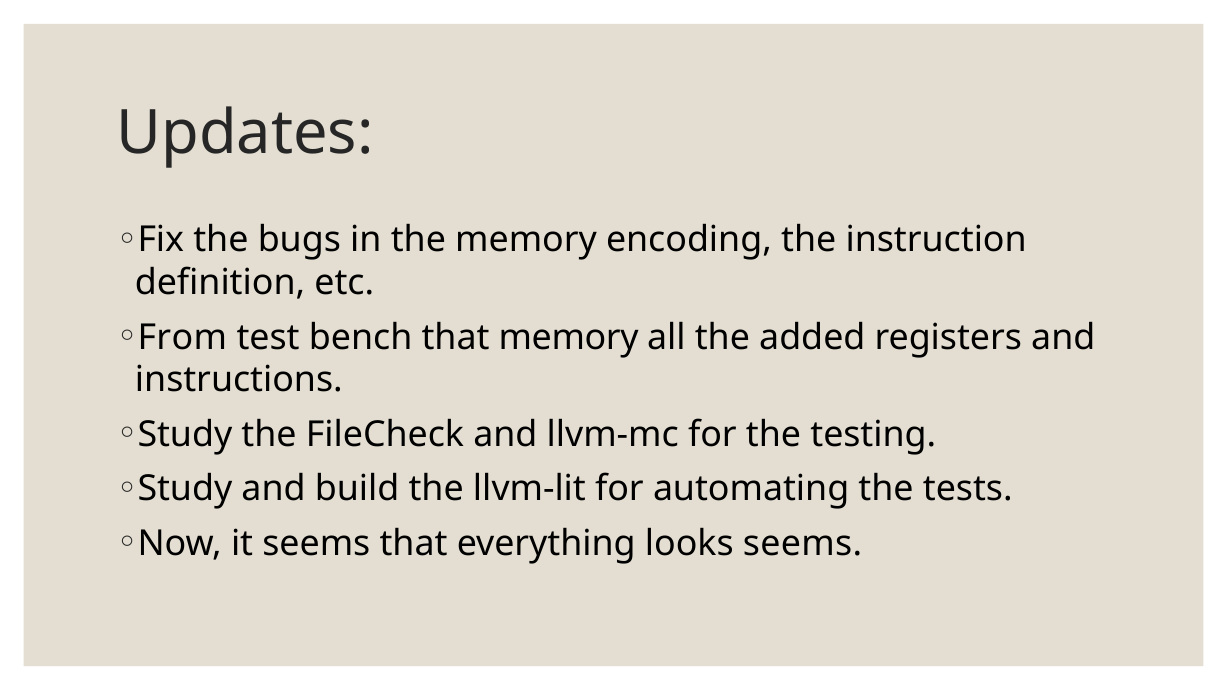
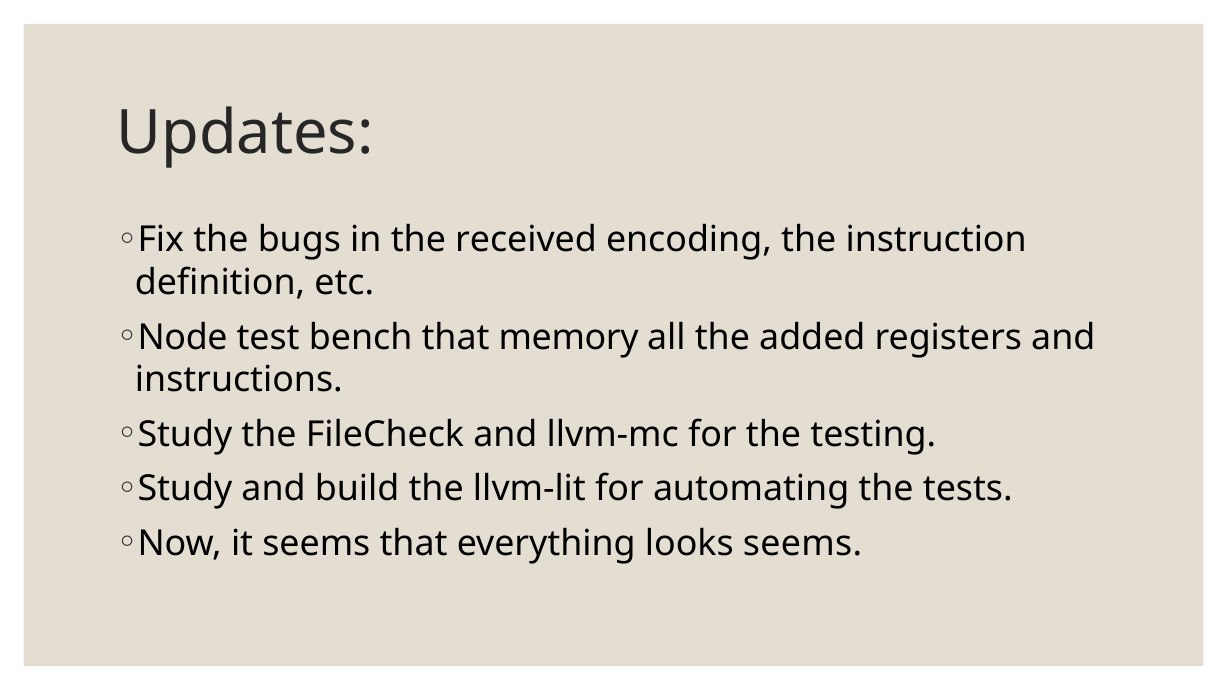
the memory: memory -> received (526, 240)
From: From -> Node (183, 337)
